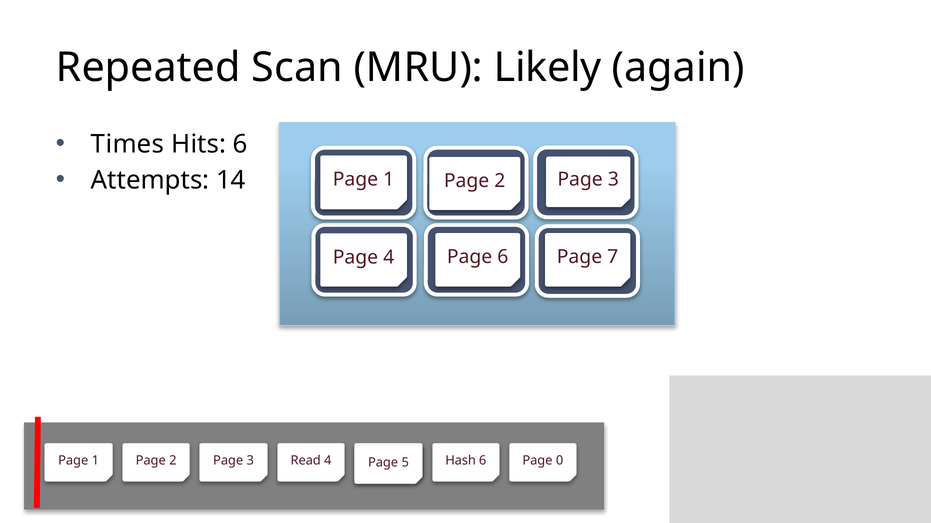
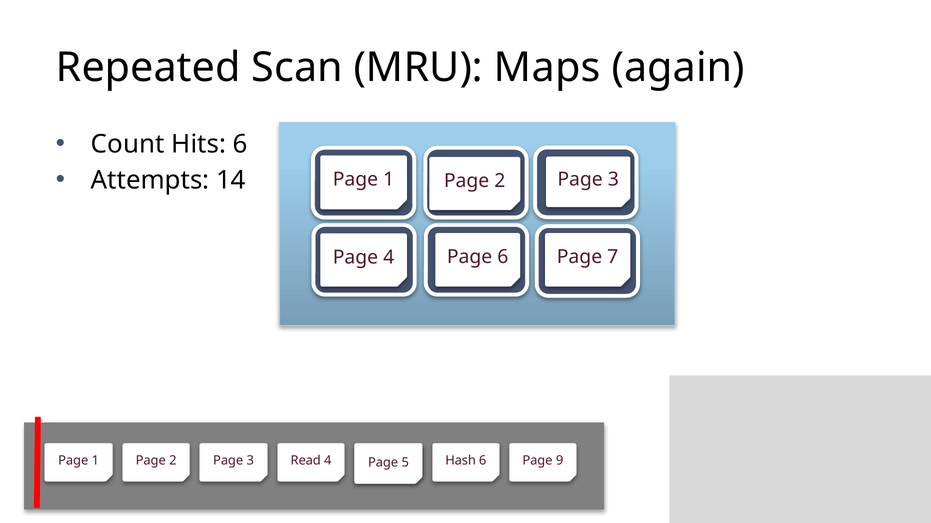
Likely: Likely -> Maps (547, 67)
Times: Times -> Count (128, 144)
0: 0 -> 9 (560, 461)
